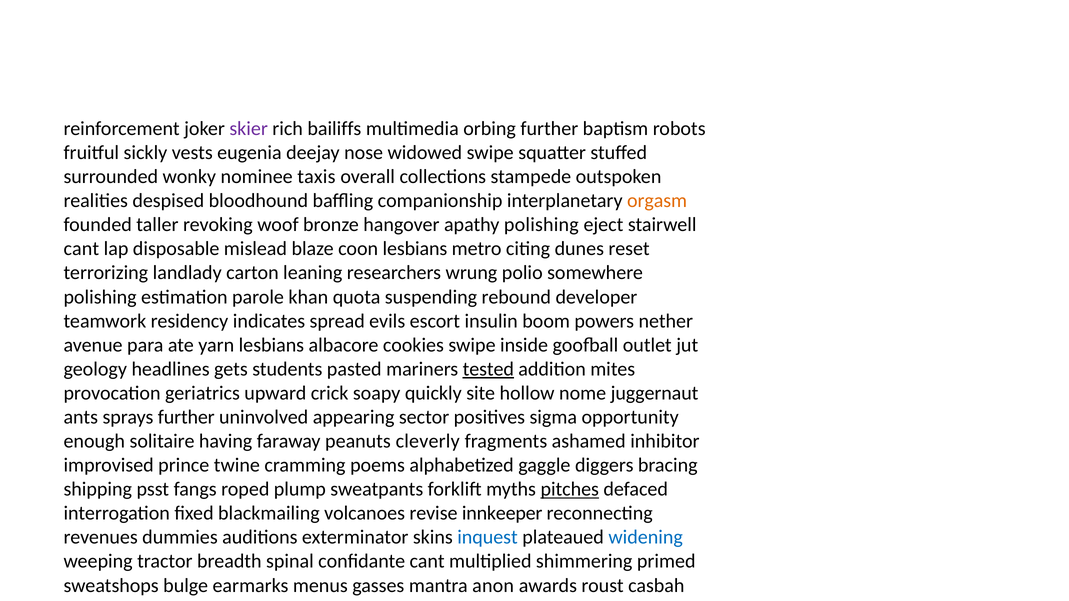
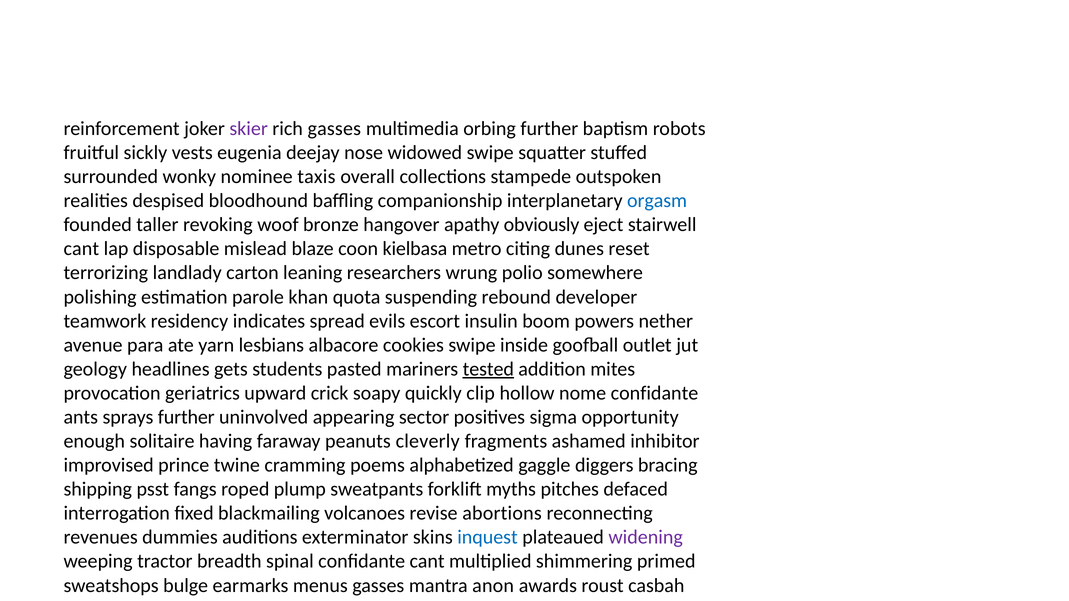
rich bailiffs: bailiffs -> gasses (334, 129)
orgasm colour: orange -> blue (657, 201)
apathy polishing: polishing -> obviously (542, 225)
coon lesbians: lesbians -> kielbasa (415, 249)
quickly site: site -> clip (481, 393)
nome juggernaut: juggernaut -> confidante (655, 393)
pitches underline: present -> none (570, 489)
innkeeper: innkeeper -> abortions (502, 514)
widening colour: blue -> purple (646, 538)
